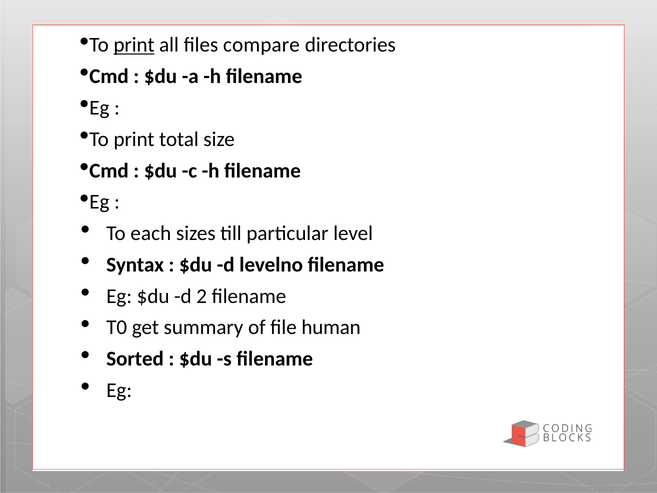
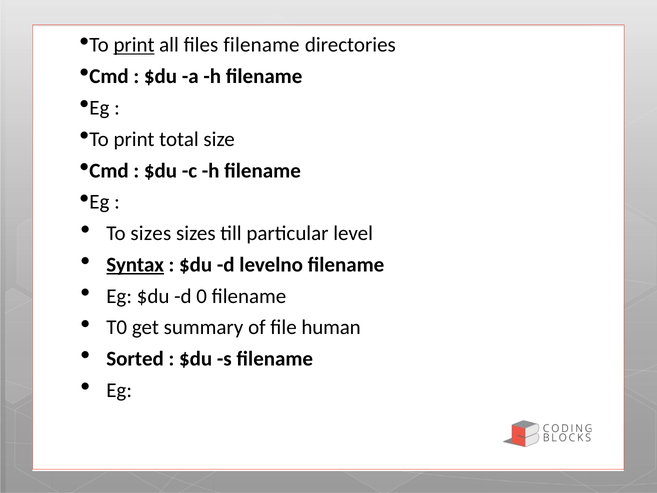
files compare: compare -> filename (261, 45)
To each: each -> sizes (151, 233)
Syntax underline: none -> present (135, 265)
2: 2 -> 0 (202, 296)
